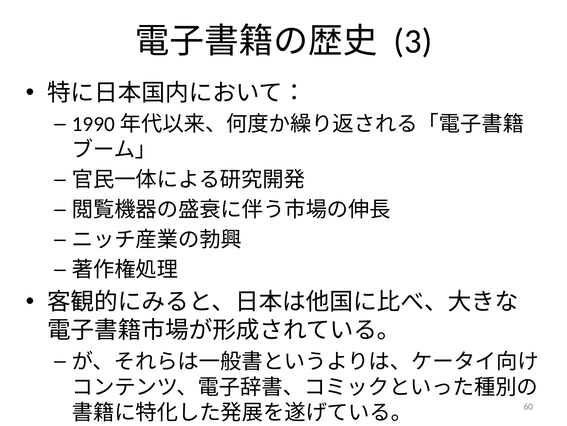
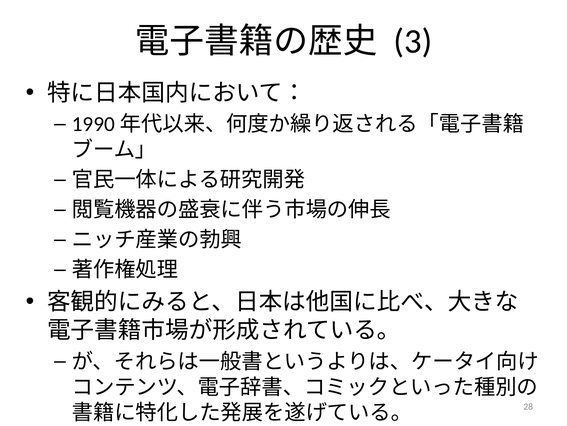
60: 60 -> 28 (528, 406)
